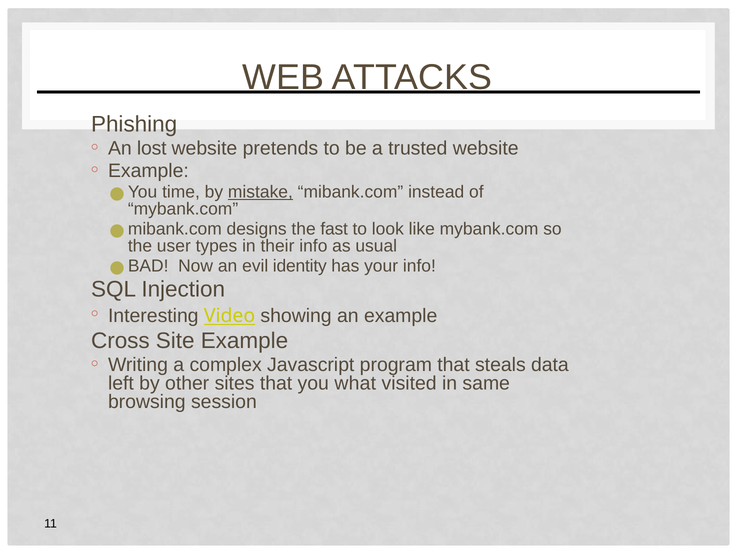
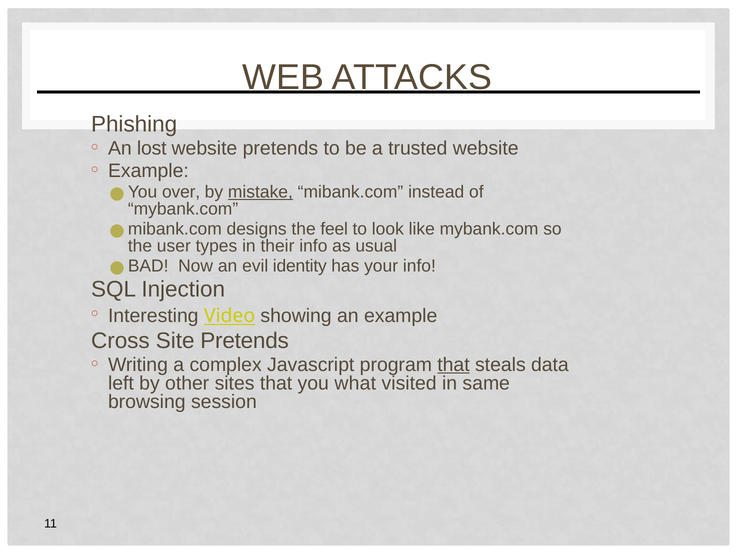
time: time -> over (181, 192)
fast: fast -> feel (334, 229)
Site Example: Example -> Pretends (245, 340)
that underline: none -> present (453, 365)
